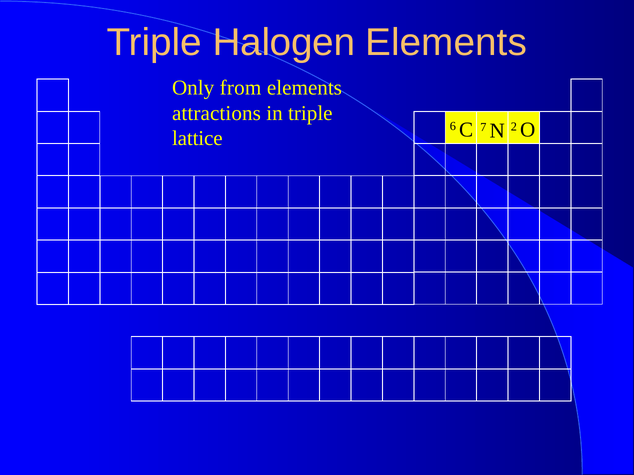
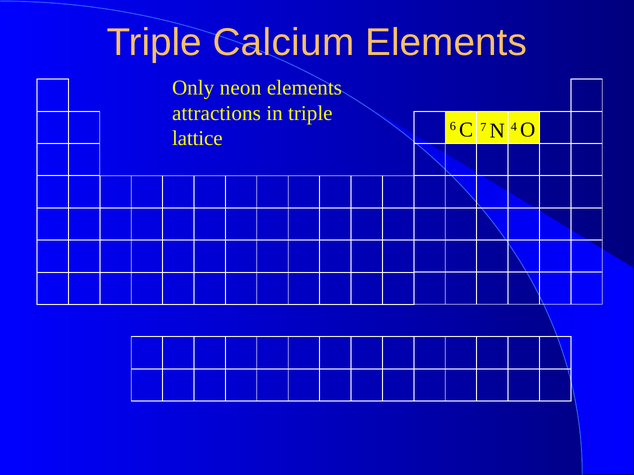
Halogen: Halogen -> Calcium (284, 42)
from: from -> neon (240, 88)
2: 2 -> 4 (514, 127)
